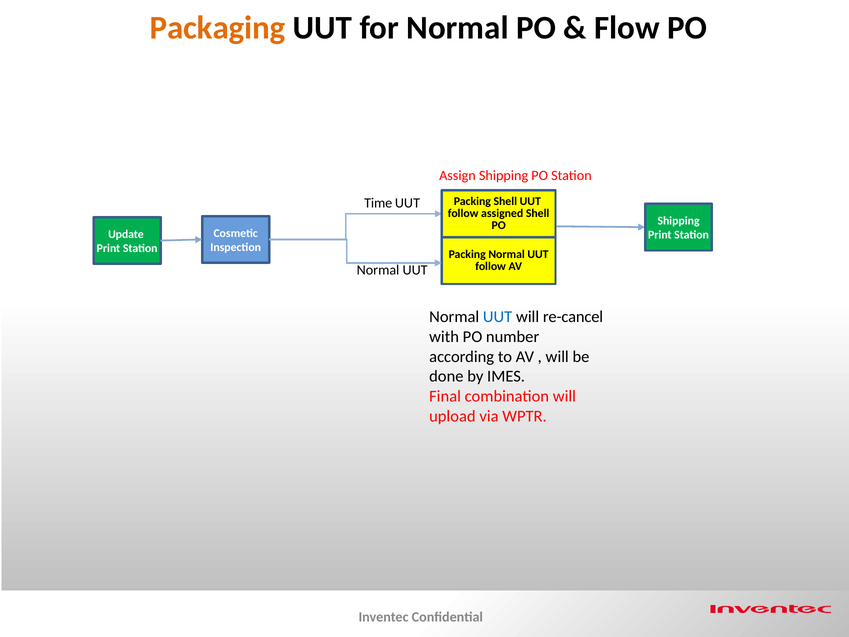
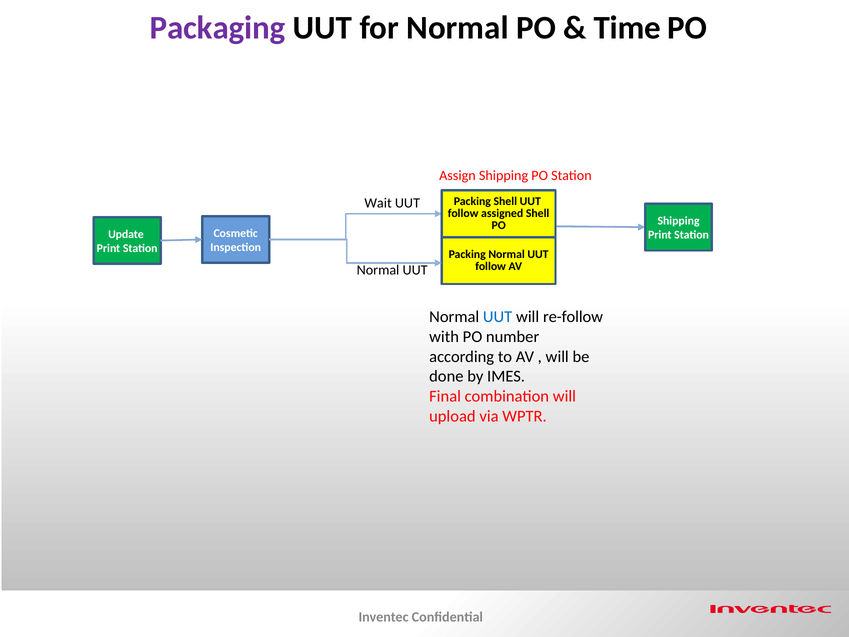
Packaging colour: orange -> purple (217, 28)
Flow: Flow -> Time (627, 28)
Time: Time -> Wait (378, 203)
re-cancel: re-cancel -> re-follow (573, 317)
